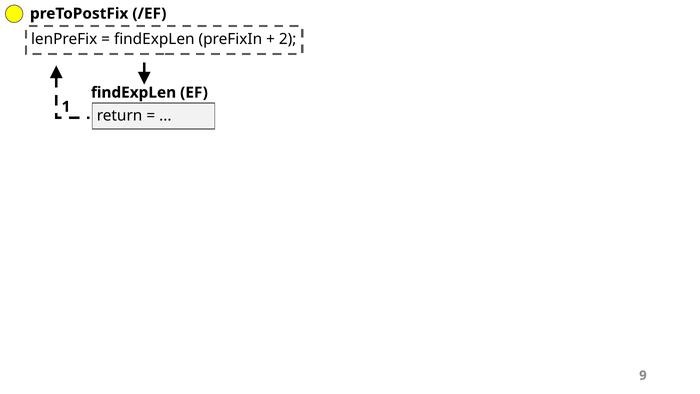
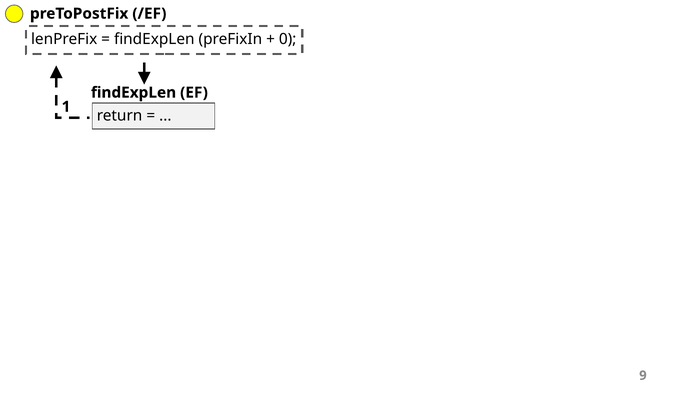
2: 2 -> 0 (288, 39)
